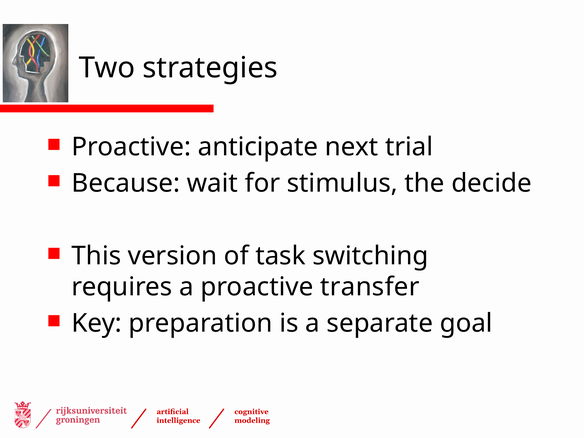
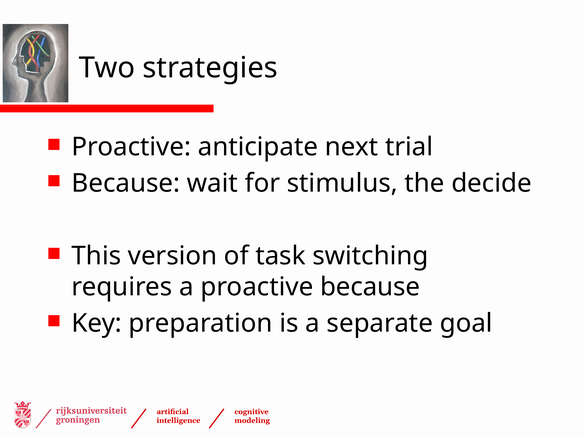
proactive transfer: transfer -> because (370, 287)
